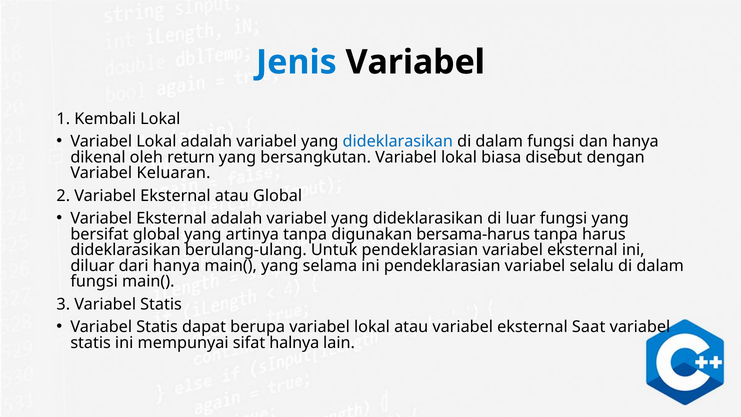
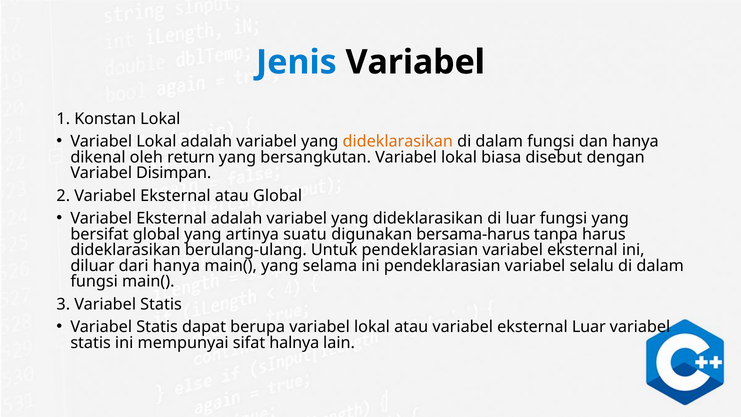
Kembali: Kembali -> Konstan (105, 119)
dideklarasikan colour: blue -> orange (398, 141)
Keluaran: Keluaran -> Disimpan (174, 173)
artinya tanpa: tanpa -> suatu (305, 234)
eksternal Saat: Saat -> Luar (589, 327)
